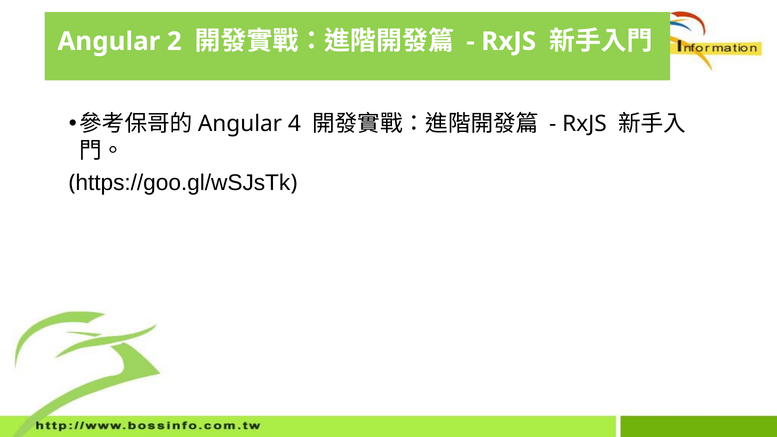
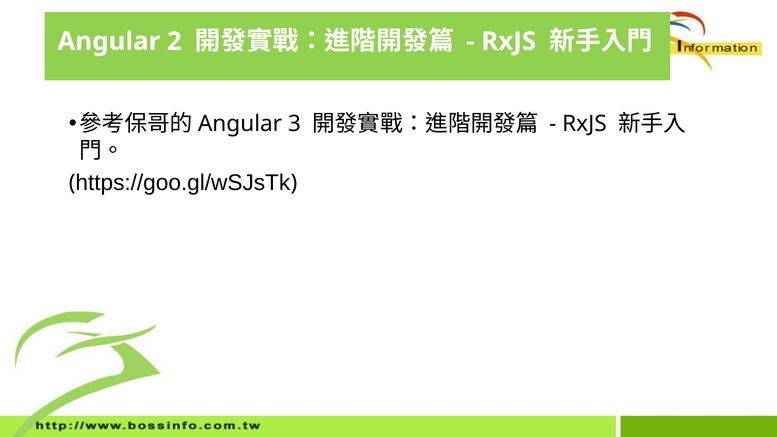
4: 4 -> 3 (294, 124)
